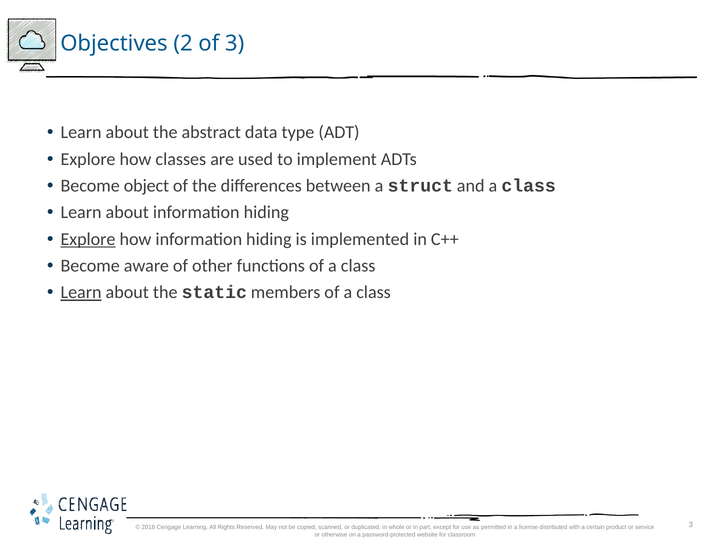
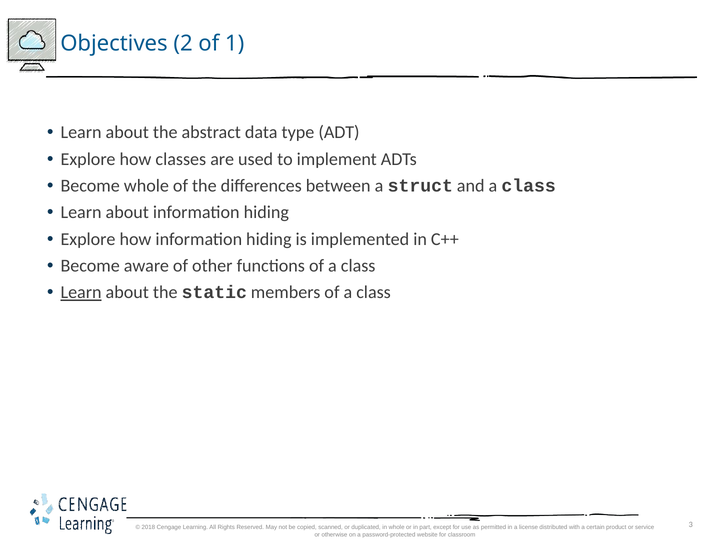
of 3: 3 -> 1 (235, 43)
Become object: object -> whole (146, 186)
Explore underline: present -> none (88, 239)
